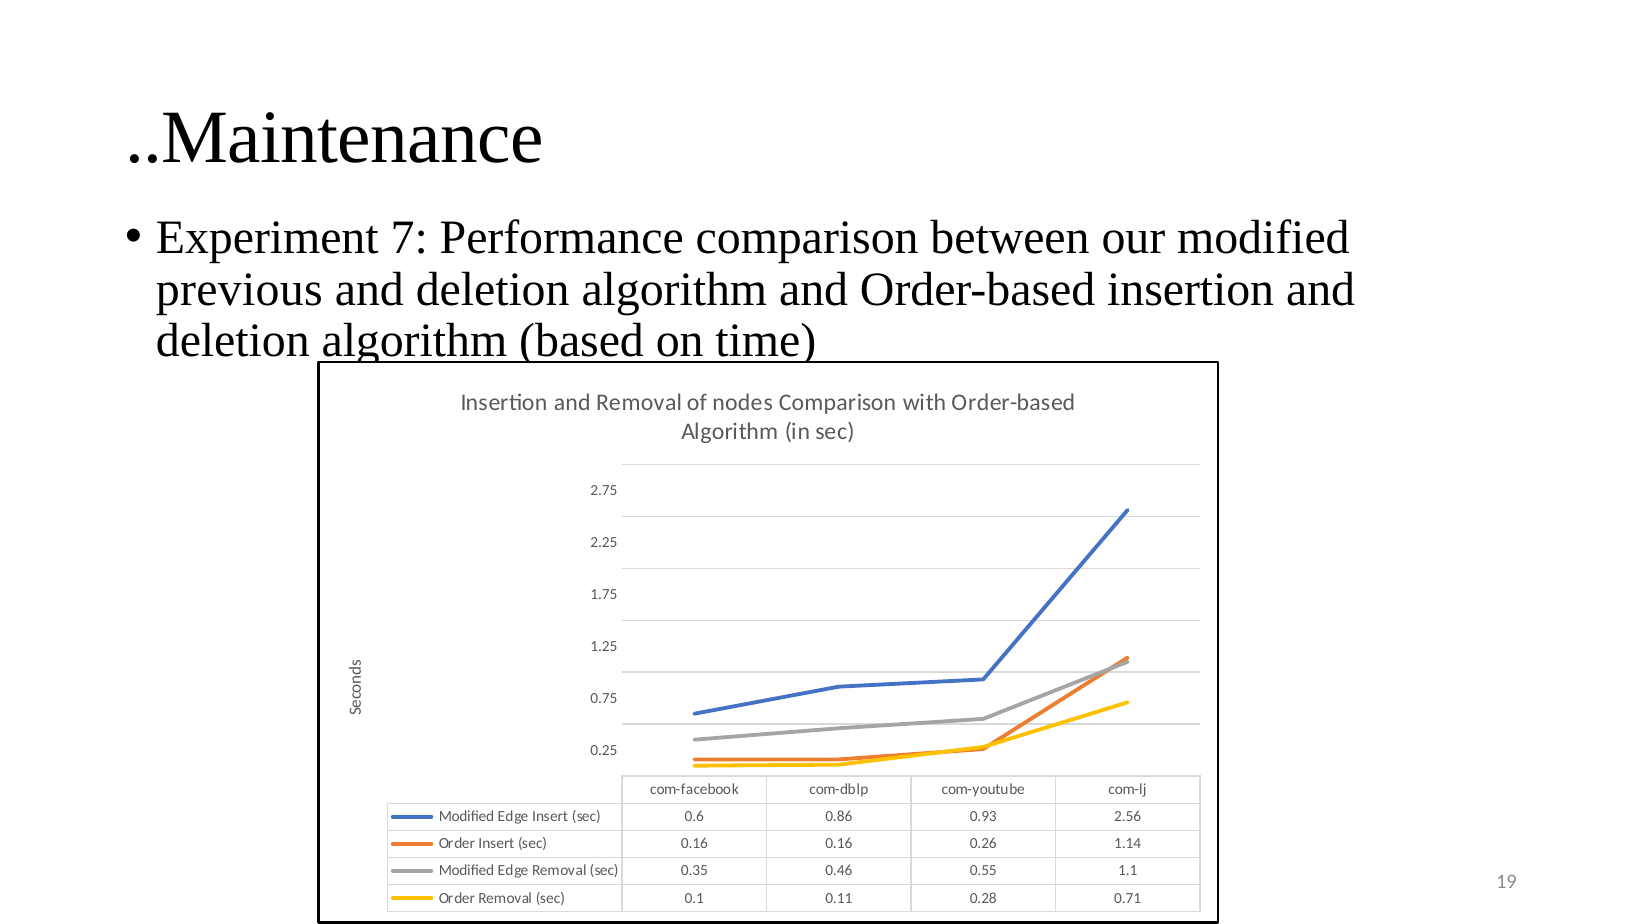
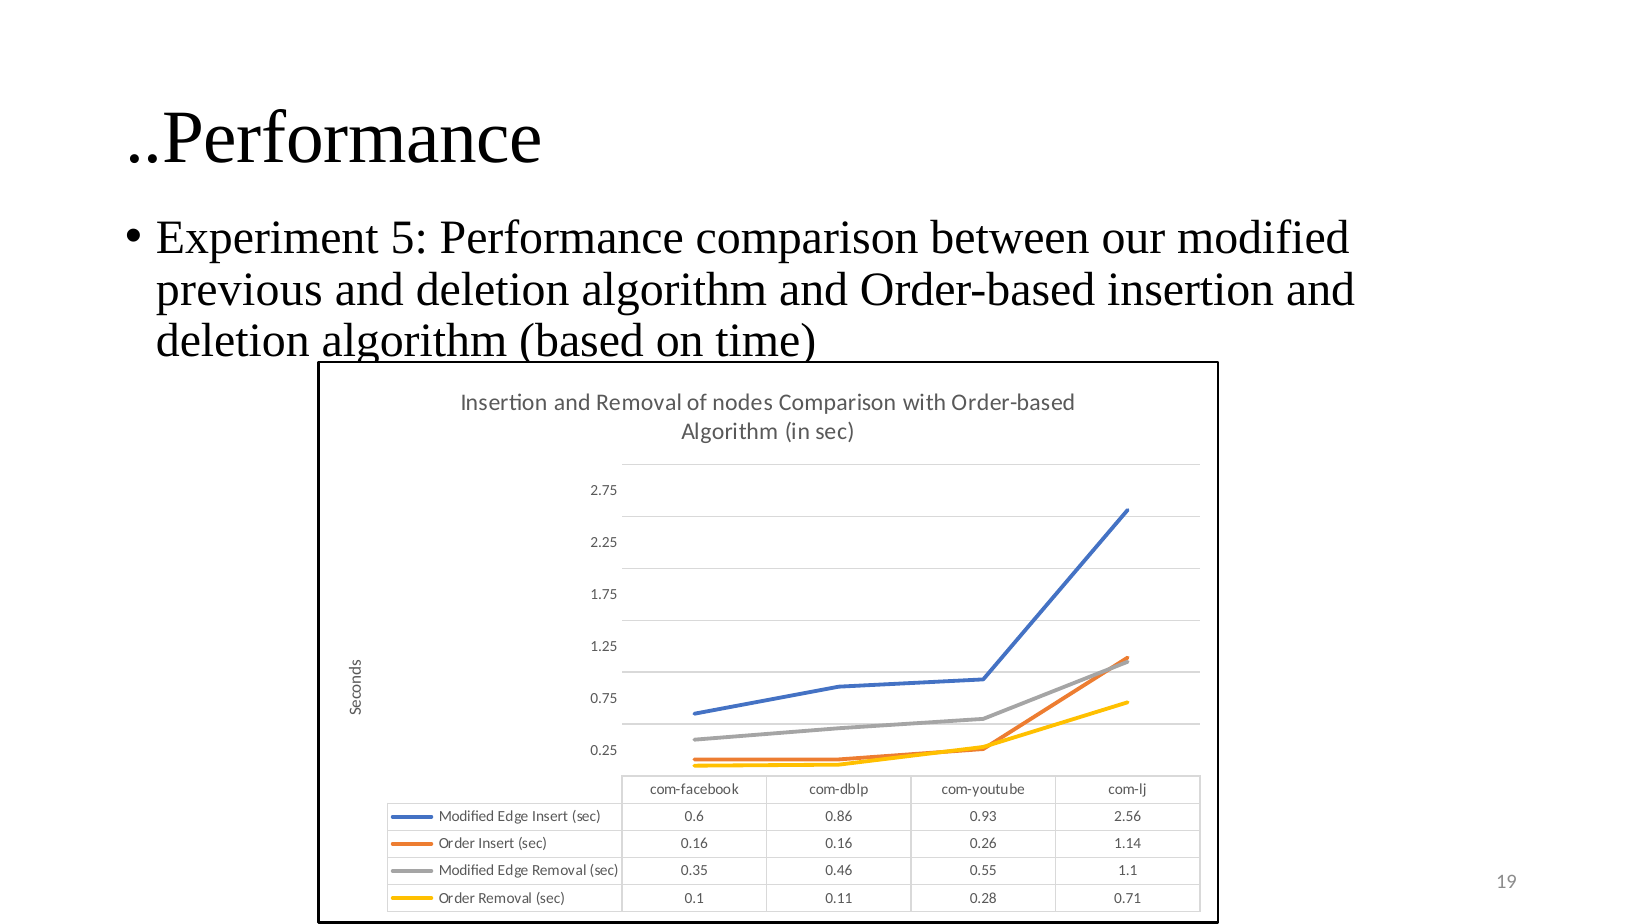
..Maintenance: ..Maintenance -> ..Performance (334, 138)
7: 7 -> 5 (409, 238)
